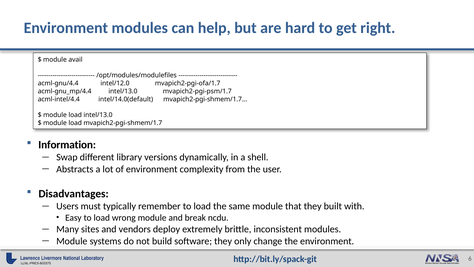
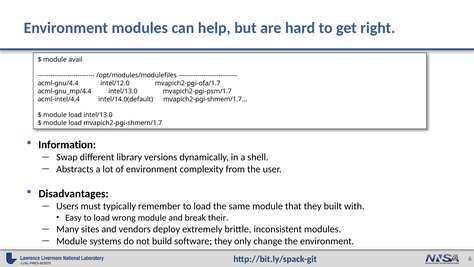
ncdu: ncdu -> their (218, 217)
